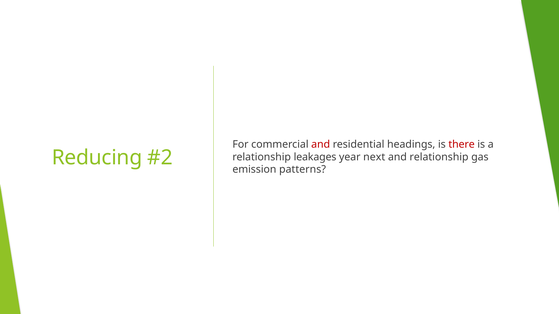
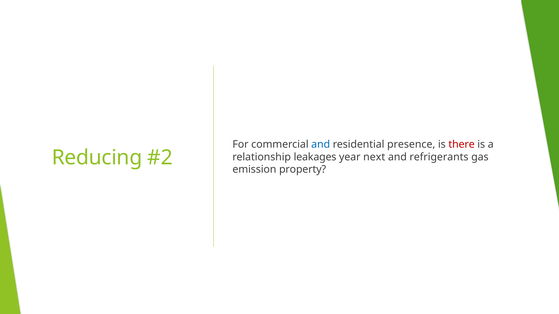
and colour: red -> blue (321, 145)
headings: headings -> presence (411, 145)
and relationship: relationship -> refrigerants (439, 157)
patterns: patterns -> property (303, 170)
